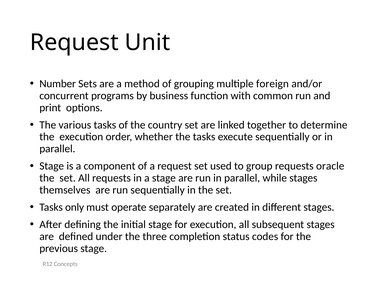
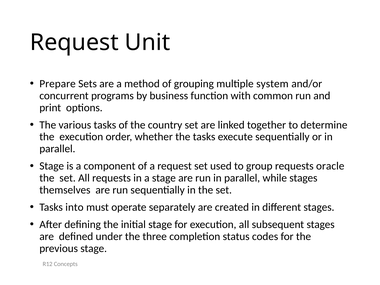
Number: Number -> Prepare (58, 84)
foreign: foreign -> system (272, 84)
only: only -> into (74, 207)
